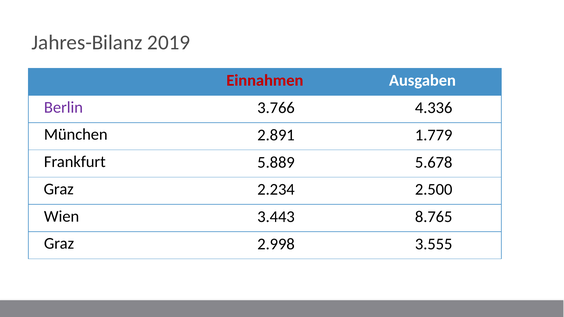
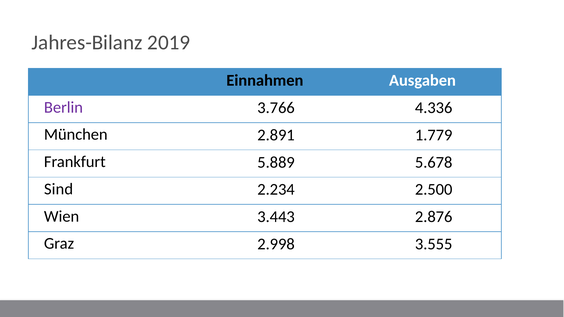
Einnahmen colour: red -> black (265, 81)
Graz: Graz -> Sind (59, 189)
8.765: 8.765 -> 2.876 (434, 217)
